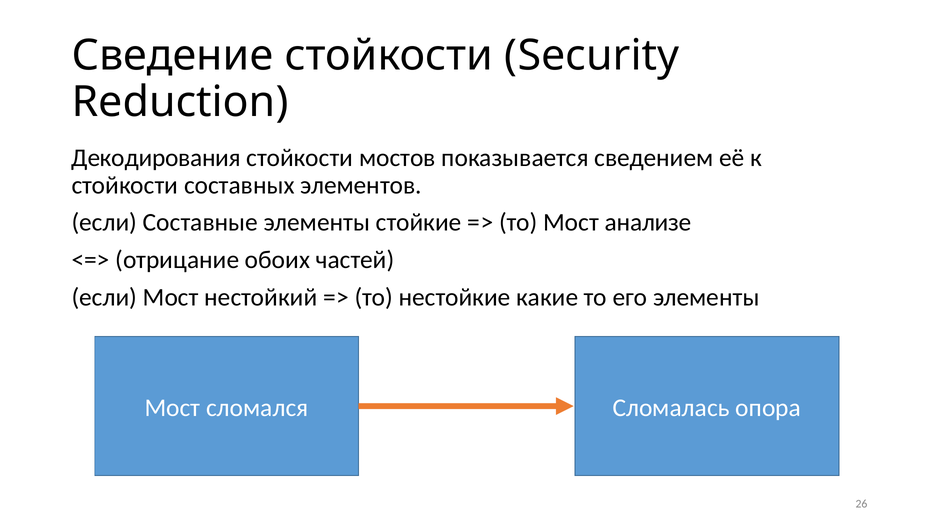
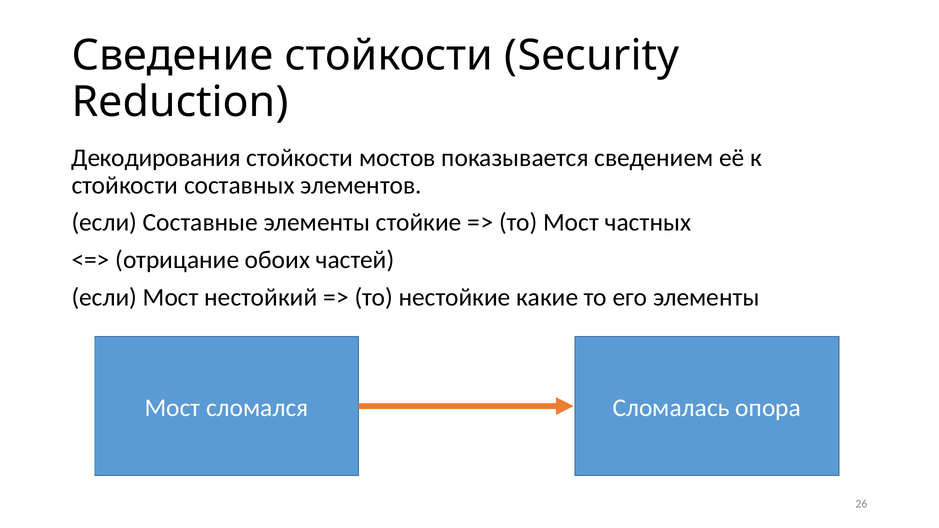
анализе: анализе -> частных (648, 223)
